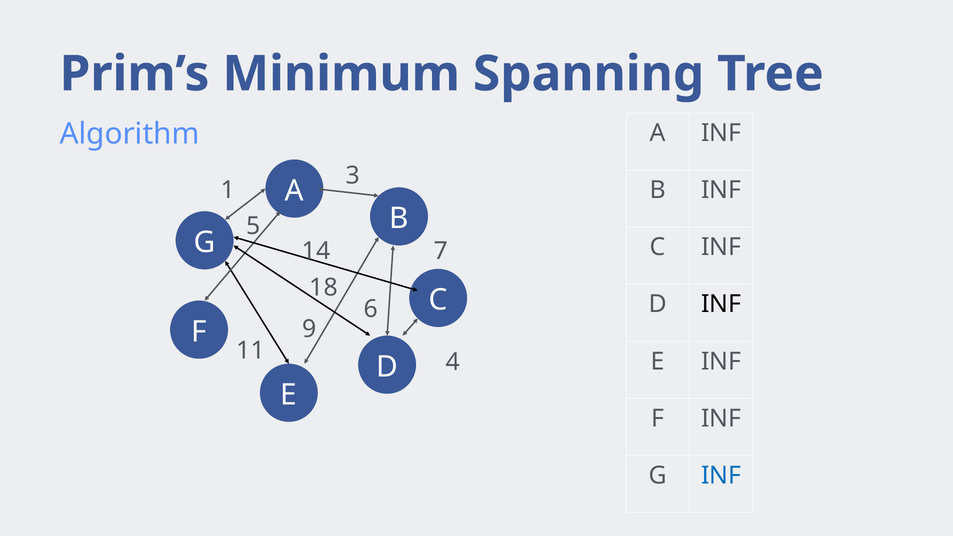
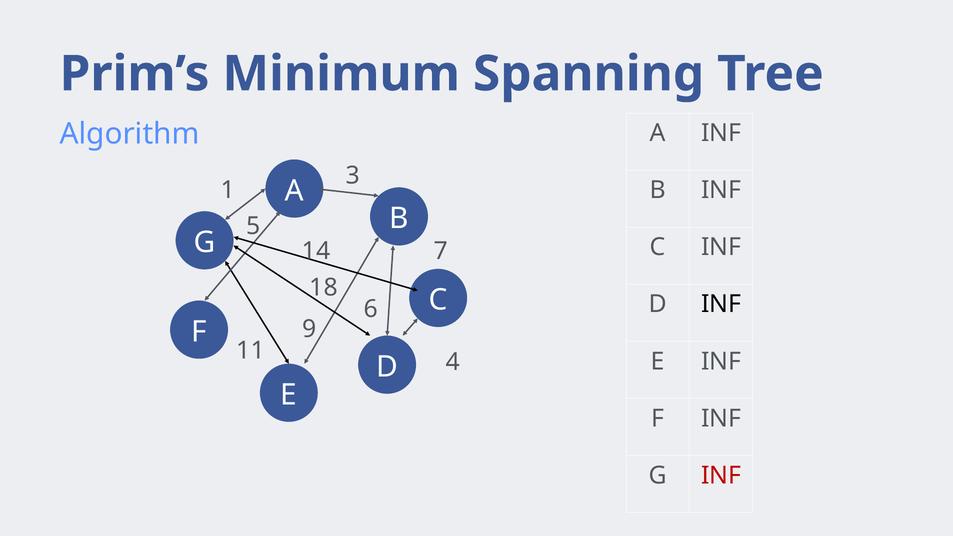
INF colour: blue -> red (721, 475)
